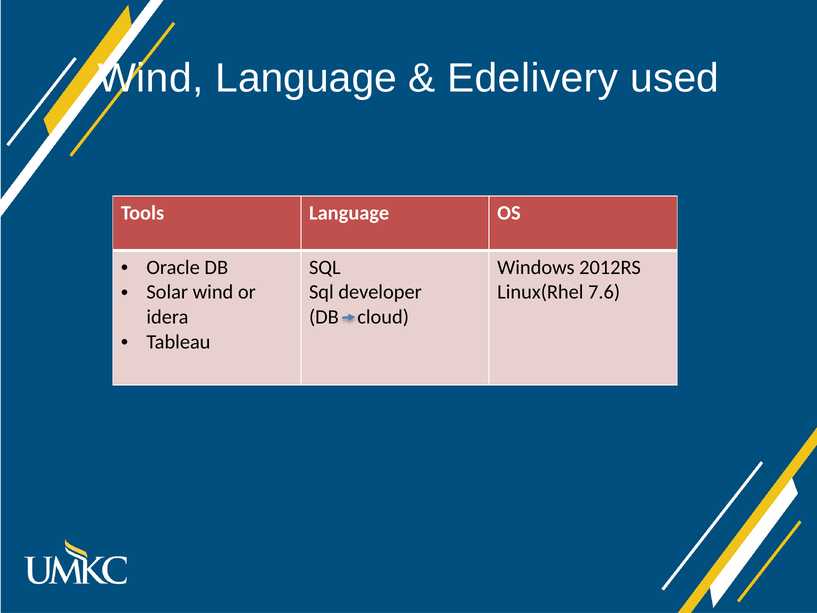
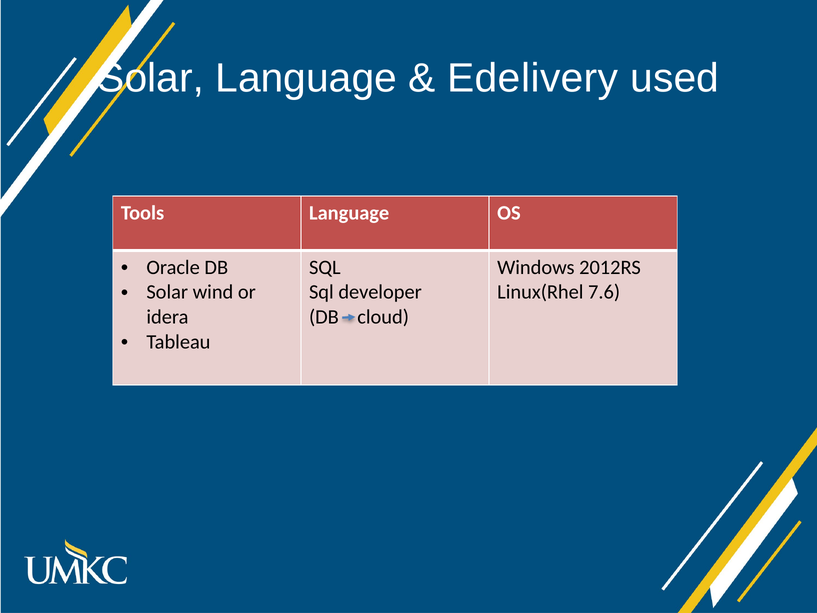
Wind: Wind -> Solar (151, 78)
